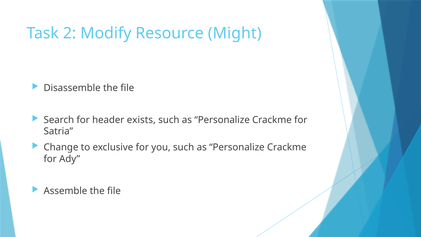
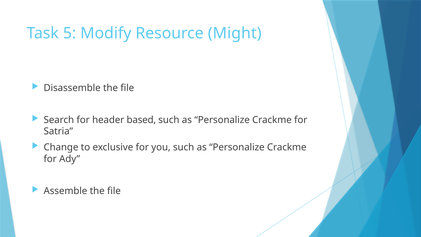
2: 2 -> 5 (70, 33)
exists: exists -> based (141, 120)
